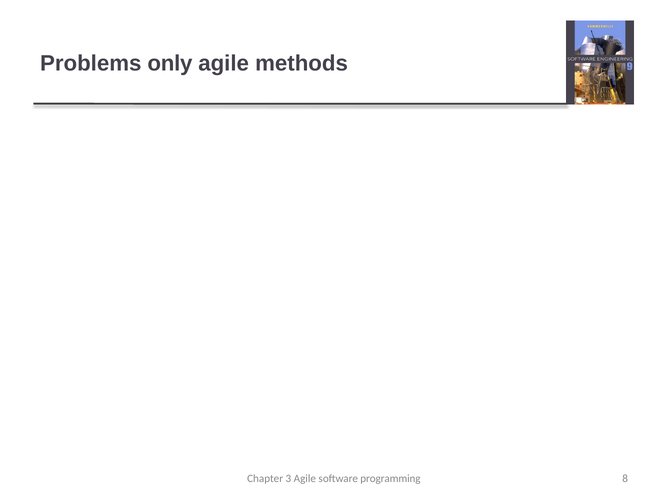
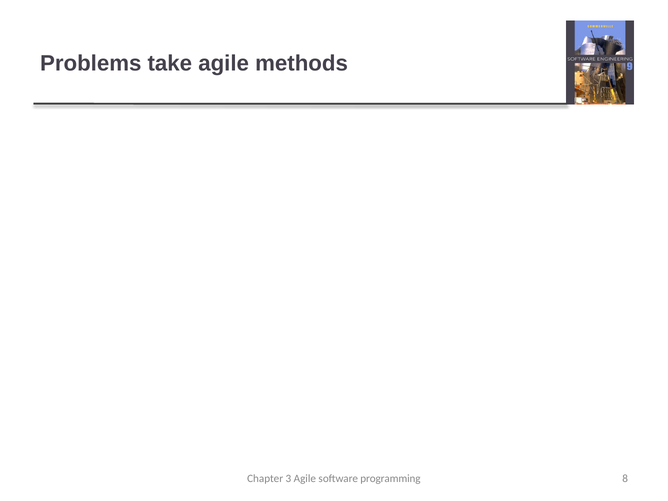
only: only -> take (170, 63)
